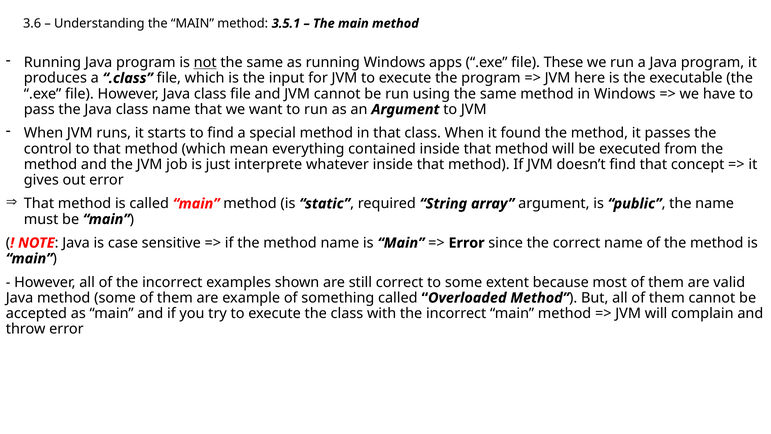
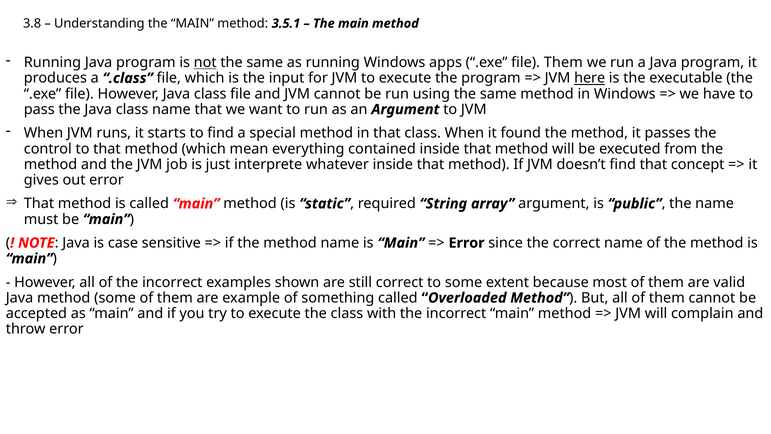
3.6: 3.6 -> 3.8 (32, 23)
file These: These -> Them (563, 63)
here underline: none -> present (590, 78)
